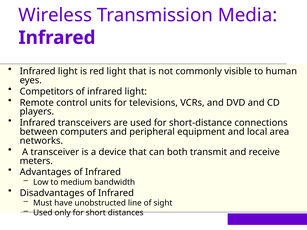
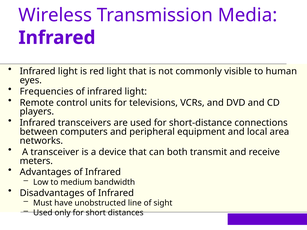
Competitors: Competitors -> Frequencies (47, 92)
